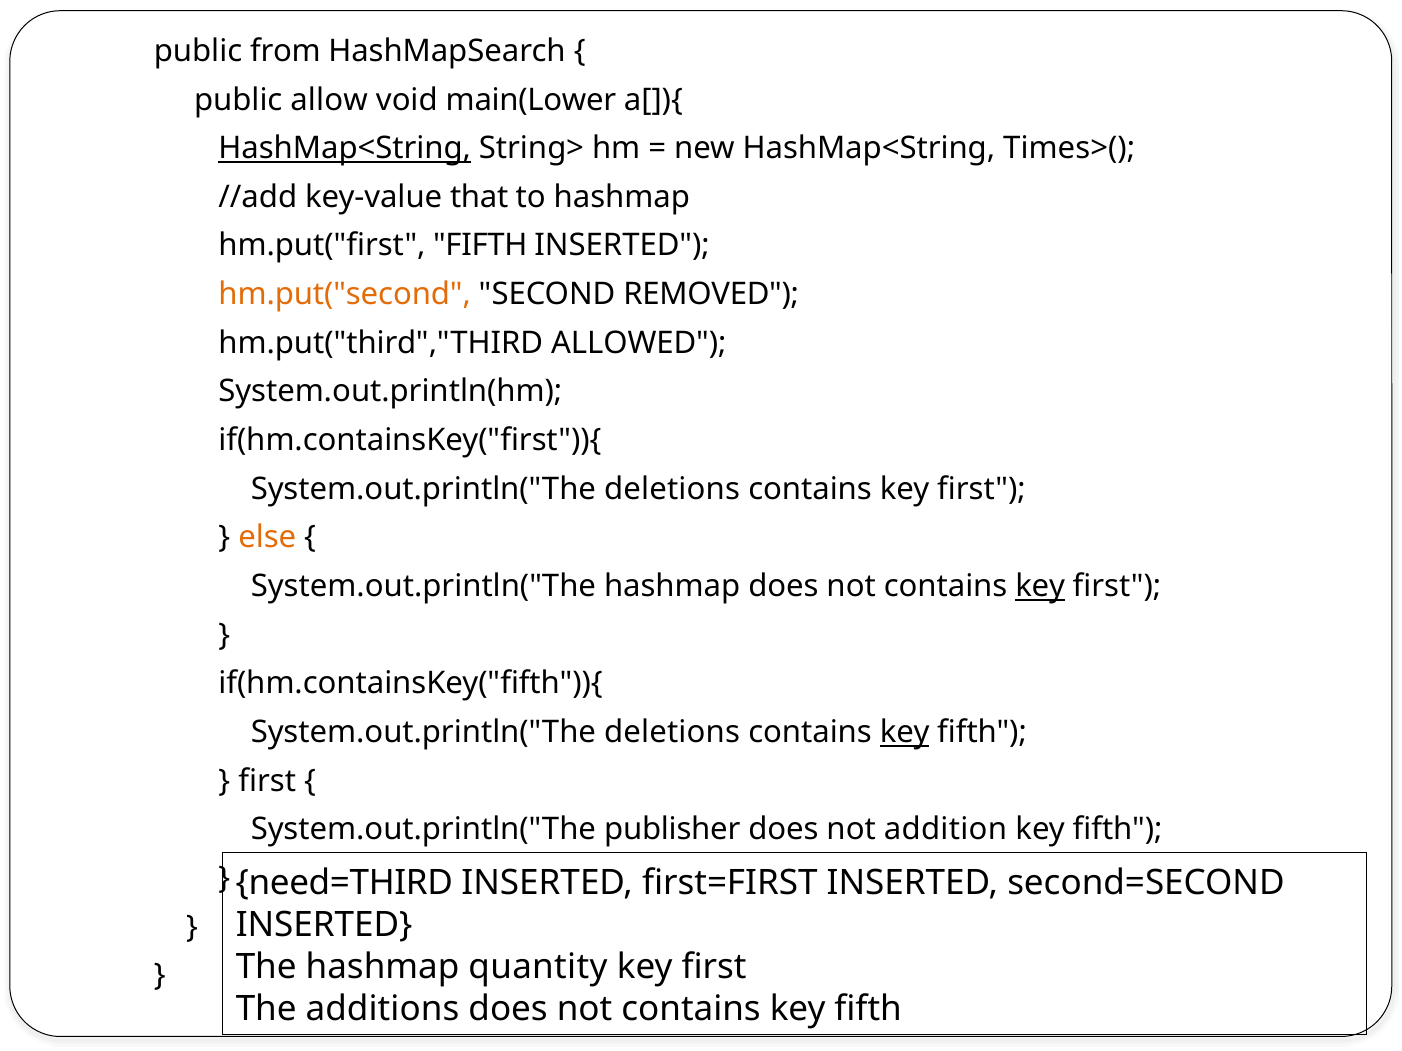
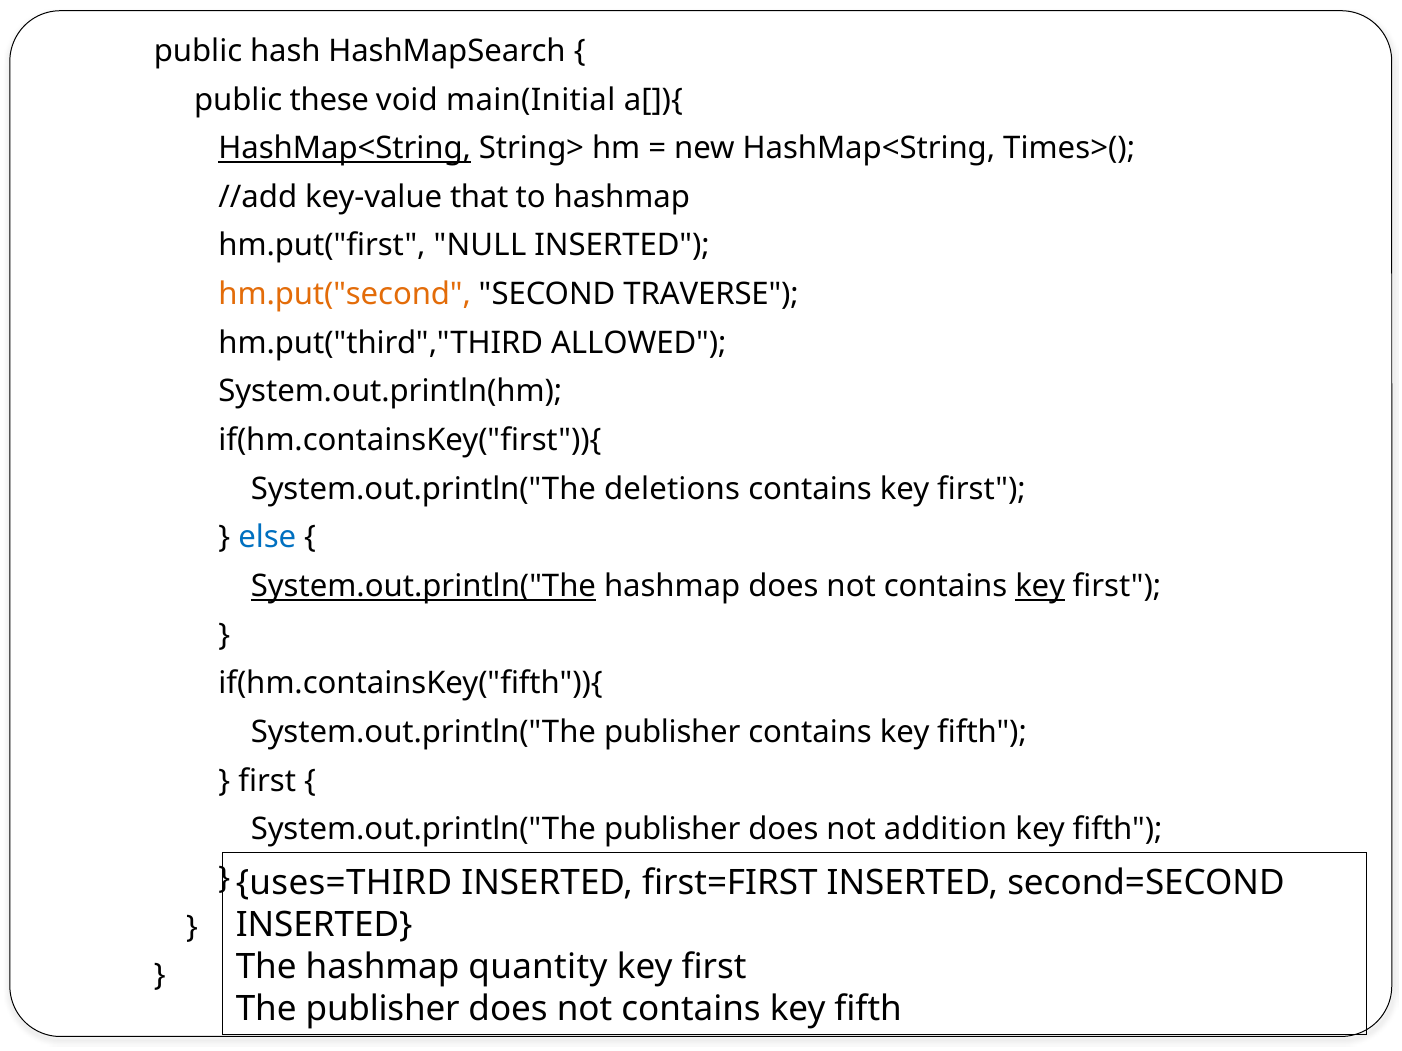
from: from -> hash (285, 51)
allow: allow -> these (329, 100)
main(Lower: main(Lower -> main(Initial (531, 100)
hm.put("first FIFTH: FIFTH -> NULL (480, 246)
REMOVED: REMOVED -> TRAVERSE (711, 295)
else colour: orange -> blue (267, 538)
System.out.println("The underline: none -> present (423, 587)
deletions: deletions -> publisher (672, 733)
key underline: present -> none (905, 733)
need=THIRD: need=THIRD -> uses=THIRD (344, 883)
The additions: additions -> publisher (383, 1009)
